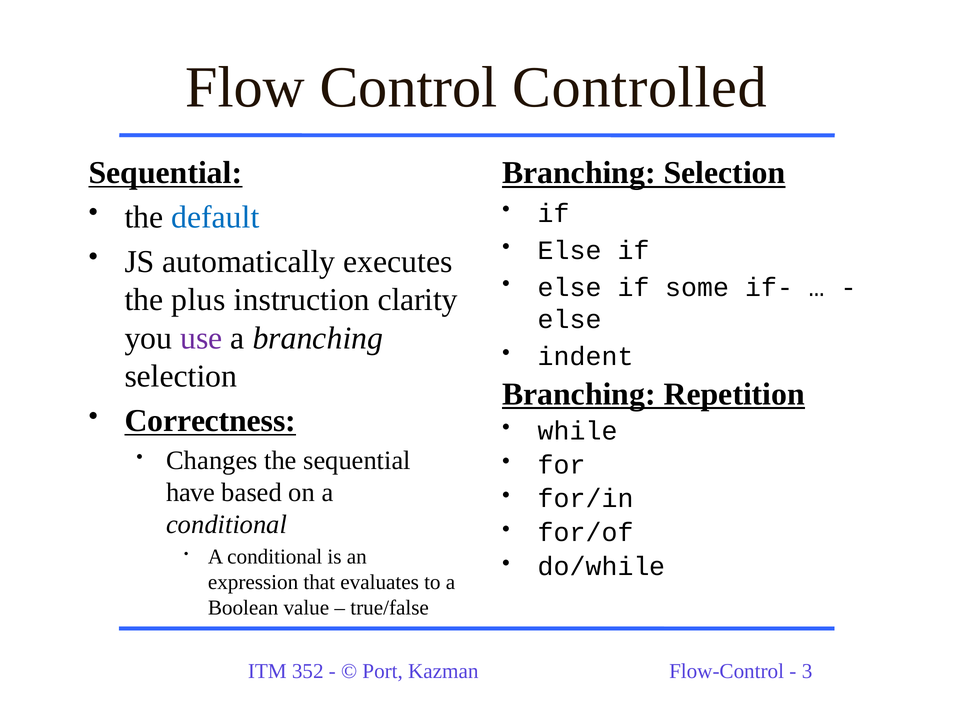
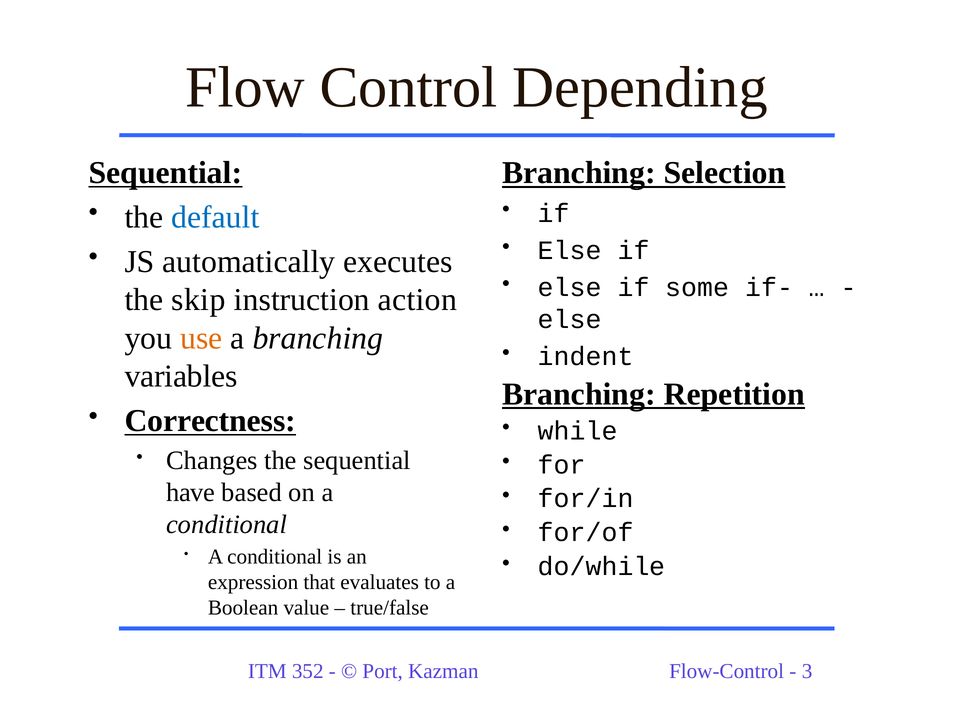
Controlled: Controlled -> Depending (640, 88)
plus: plus -> skip (198, 300)
clarity: clarity -> action (417, 300)
use colour: purple -> orange (201, 338)
selection: selection -> variables (181, 376)
